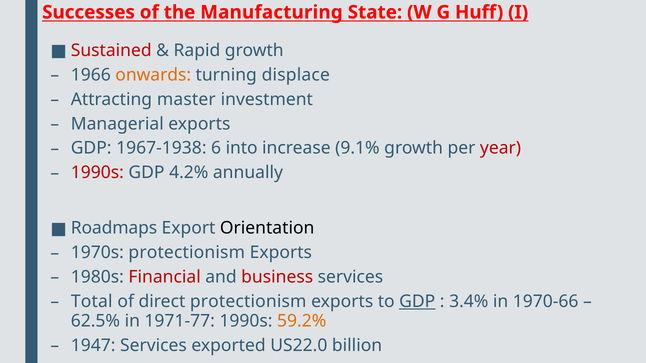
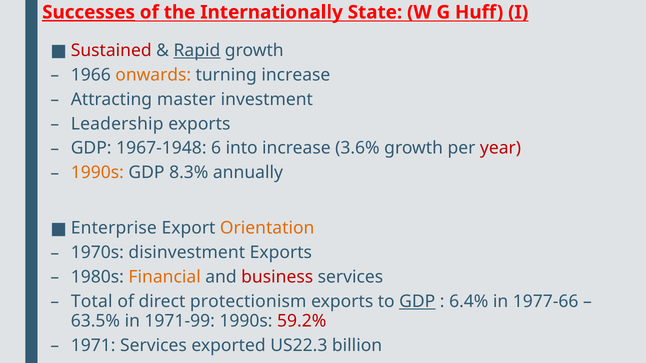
Successes underline: none -> present (89, 12)
Manufacturing: Manufacturing -> Internationally (272, 12)
Rapid underline: none -> present (197, 51)
turning displace: displace -> increase (296, 75)
Managerial: Managerial -> Leadership (117, 124)
1967-1938: 1967-1938 -> 1967-1948 (161, 148)
9.1%: 9.1% -> 3.6% (357, 148)
1990s colour: red -> orange (97, 173)
4.2%: 4.2% -> 8.3% (189, 173)
Roadmaps: Roadmaps -> Enterprise (114, 228)
Orientation colour: black -> orange (267, 228)
1970s protectionism: protectionism -> disinvestment (187, 253)
Financial colour: red -> orange (165, 277)
3.4%: 3.4% -> 6.4% (469, 302)
1970-66: 1970-66 -> 1977-66 (546, 302)
62.5%: 62.5% -> 63.5% (95, 321)
1971-77: 1971-77 -> 1971-99 (180, 321)
59.2% colour: orange -> red (302, 321)
1947: 1947 -> 1971 (93, 346)
US22.0: US22.0 -> US22.3 (299, 346)
